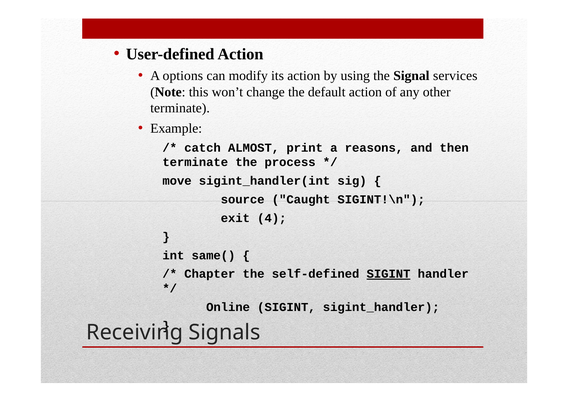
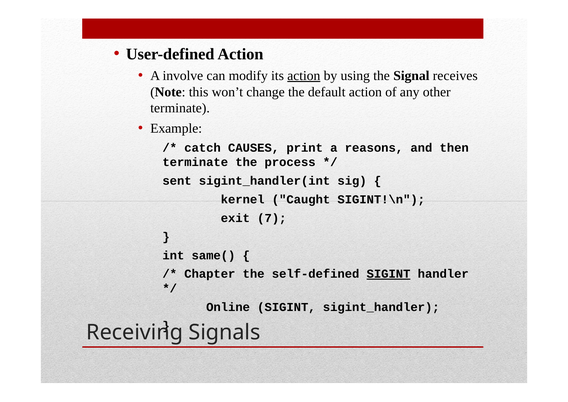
options: options -> involve (183, 76)
action underline: none -> present (304, 76)
services: services -> receives (455, 76)
ALMOST: ALMOST -> CAUSES (254, 148)
move: move -> sent (177, 181)
source: source -> kernel (243, 200)
4: 4 -> 7 (272, 218)
